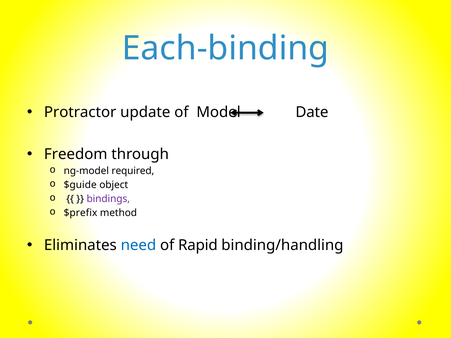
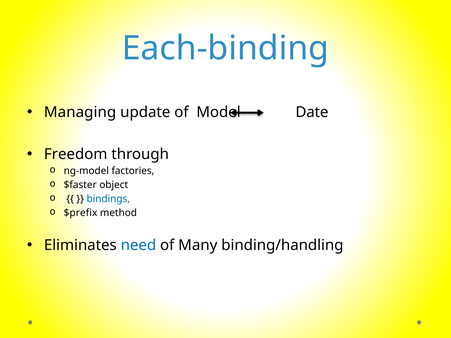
Protractor: Protractor -> Managing (80, 112)
required: required -> factories (133, 171)
$guide: $guide -> $faster (80, 185)
bindings colour: purple -> blue (108, 199)
Rapid: Rapid -> Many (198, 246)
